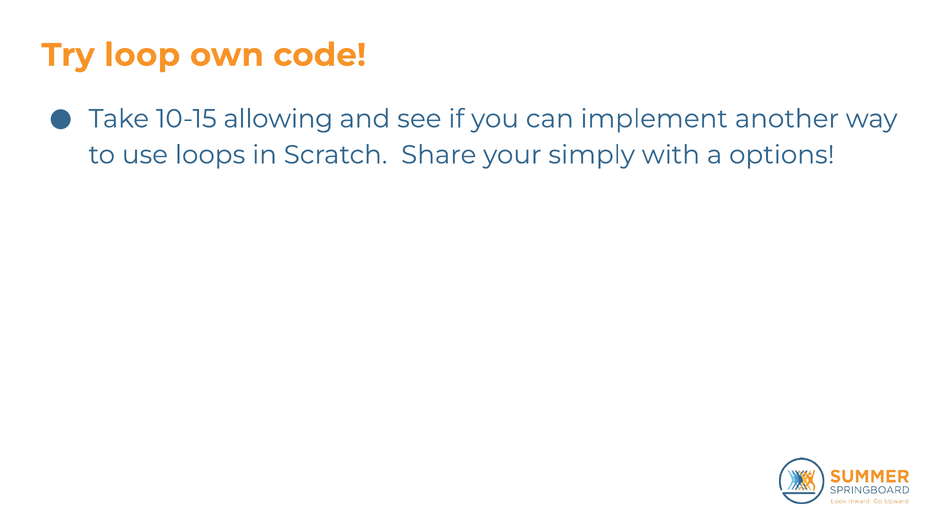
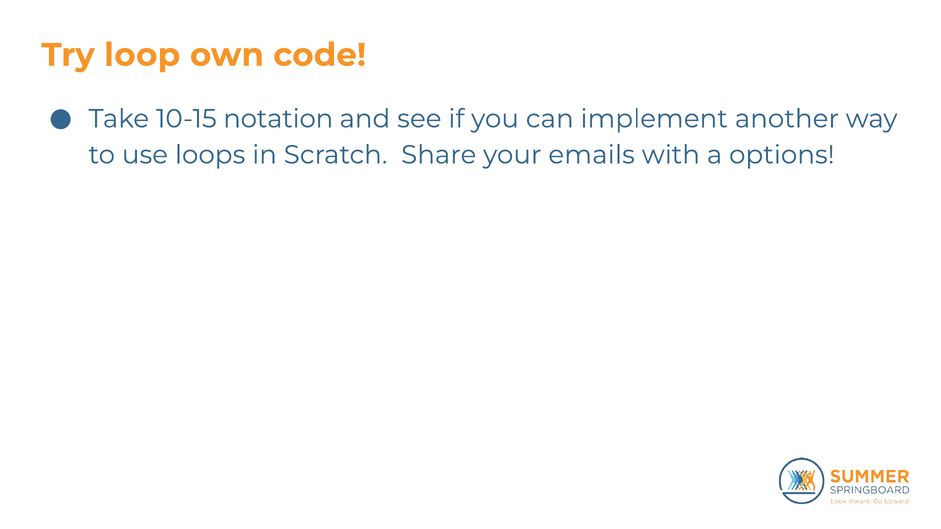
allowing: allowing -> notation (278, 119)
simply: simply -> emails (592, 155)
